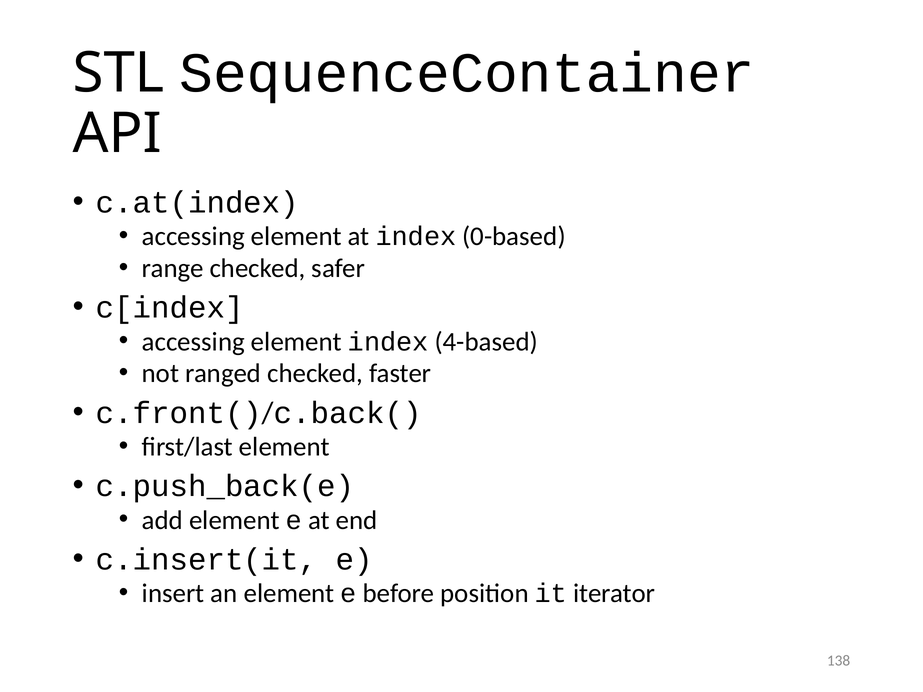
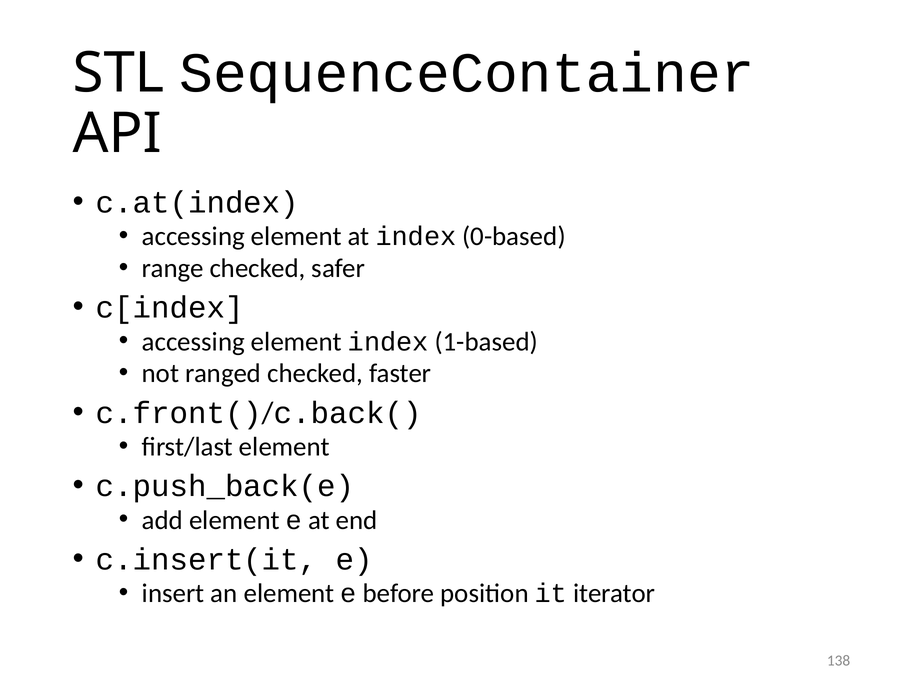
4-based: 4-based -> 1-based (486, 342)
